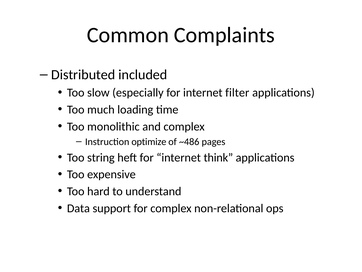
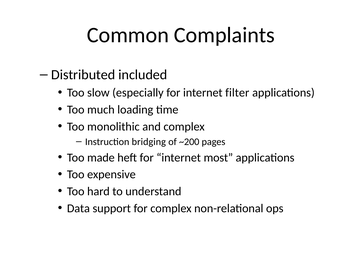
optimize: optimize -> bridging (149, 141)
~486: ~486 -> ~200 (189, 141)
string: string -> made (101, 157)
think: think -> most (218, 157)
